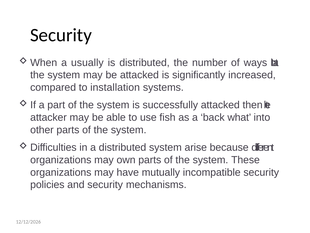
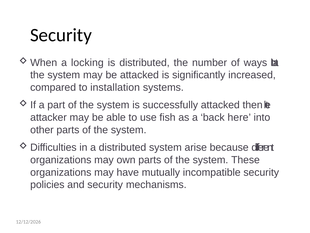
usually: usually -> locking (87, 62)
what: what -> here (239, 117)
